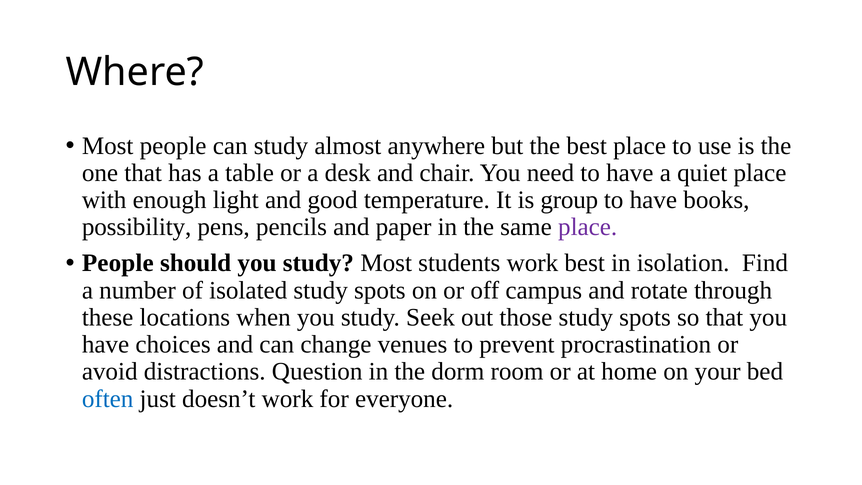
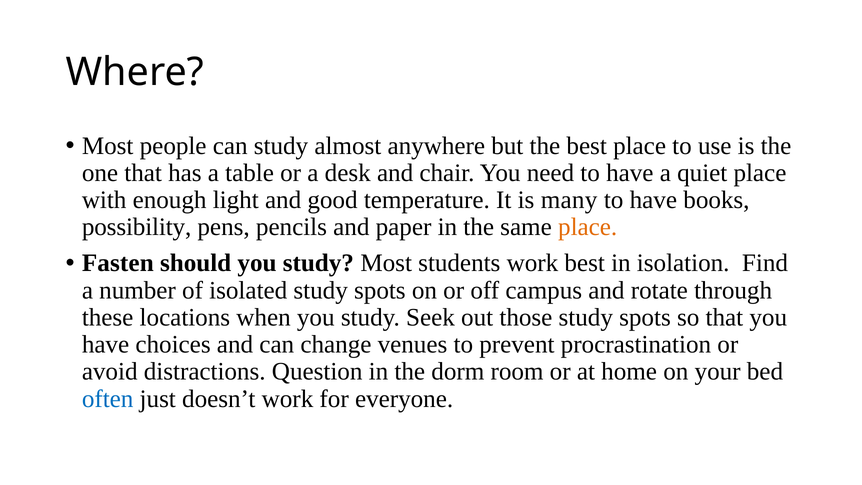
group: group -> many (569, 200)
place colour: purple -> orange (588, 227)
People: People -> Fasten (118, 263)
